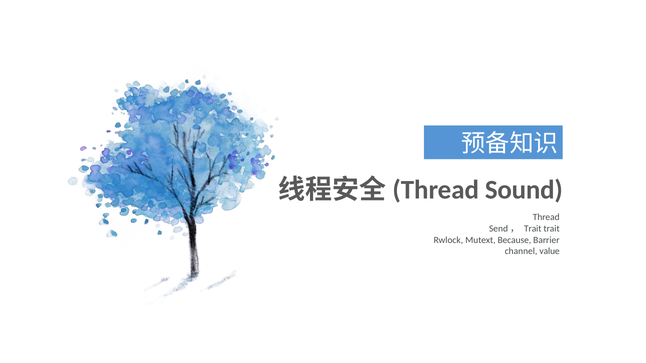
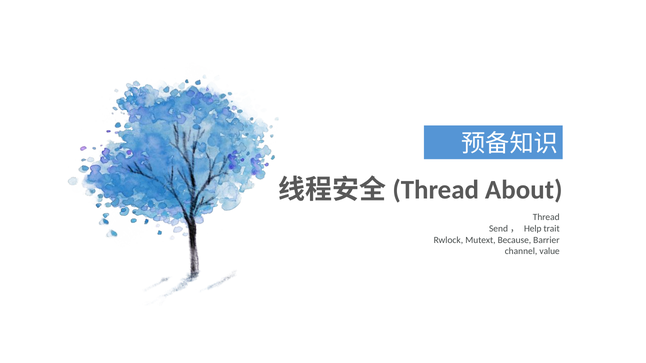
Sound: Sound -> About (524, 190)
Send， Trait: Trait -> Help (533, 229)
